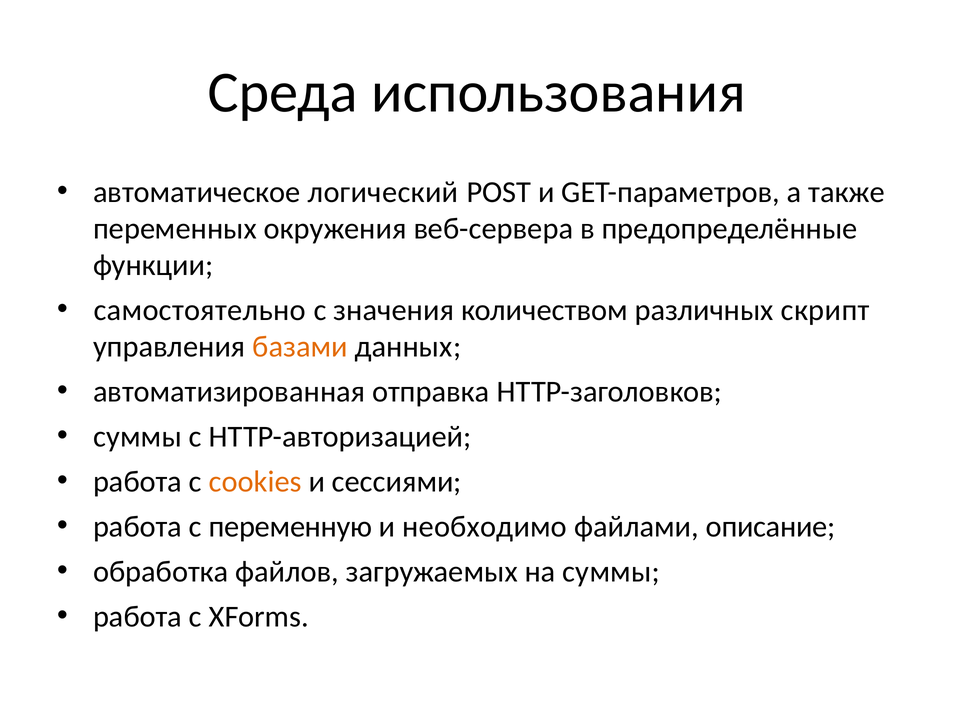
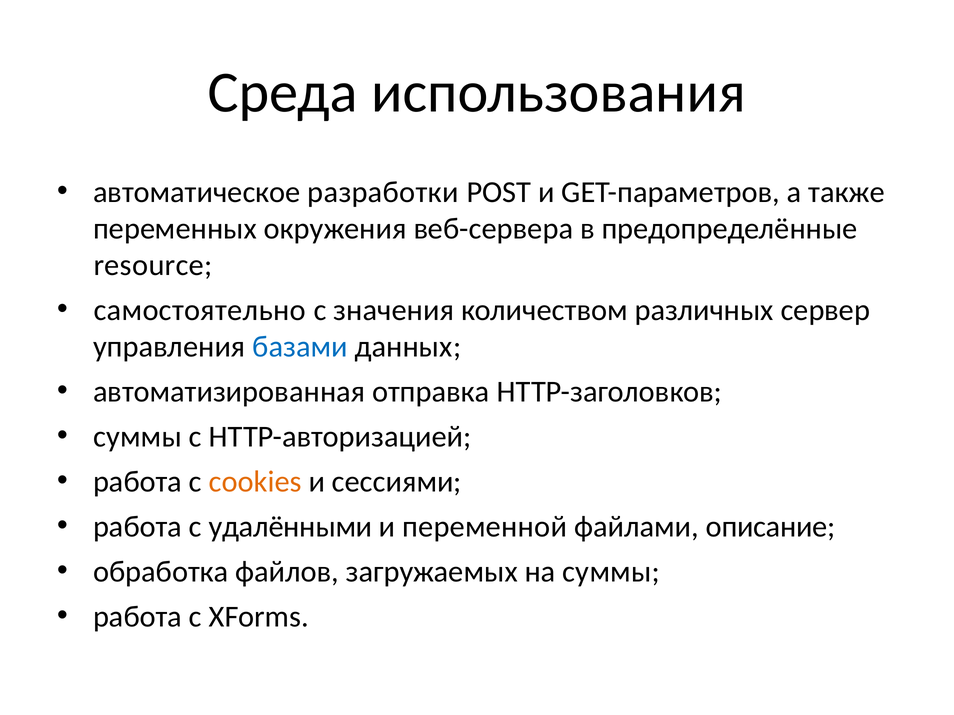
логический: логический -> разработки (383, 192)
функции: функции -> resource (153, 265)
скрипт: скрипт -> сервер (825, 310)
базами colour: orange -> blue (300, 347)
переменную: переменную -> удалёнными (291, 527)
необходимо: необходимо -> переменной (485, 527)
